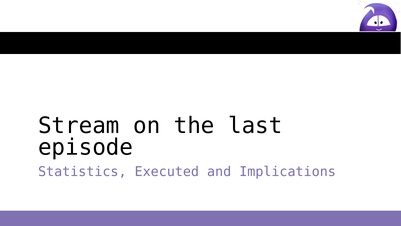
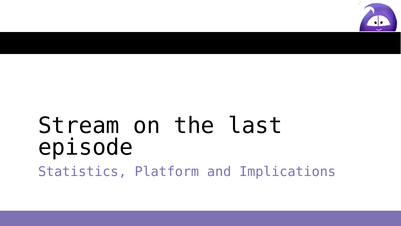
Executed: Executed -> Platform (167, 172)
